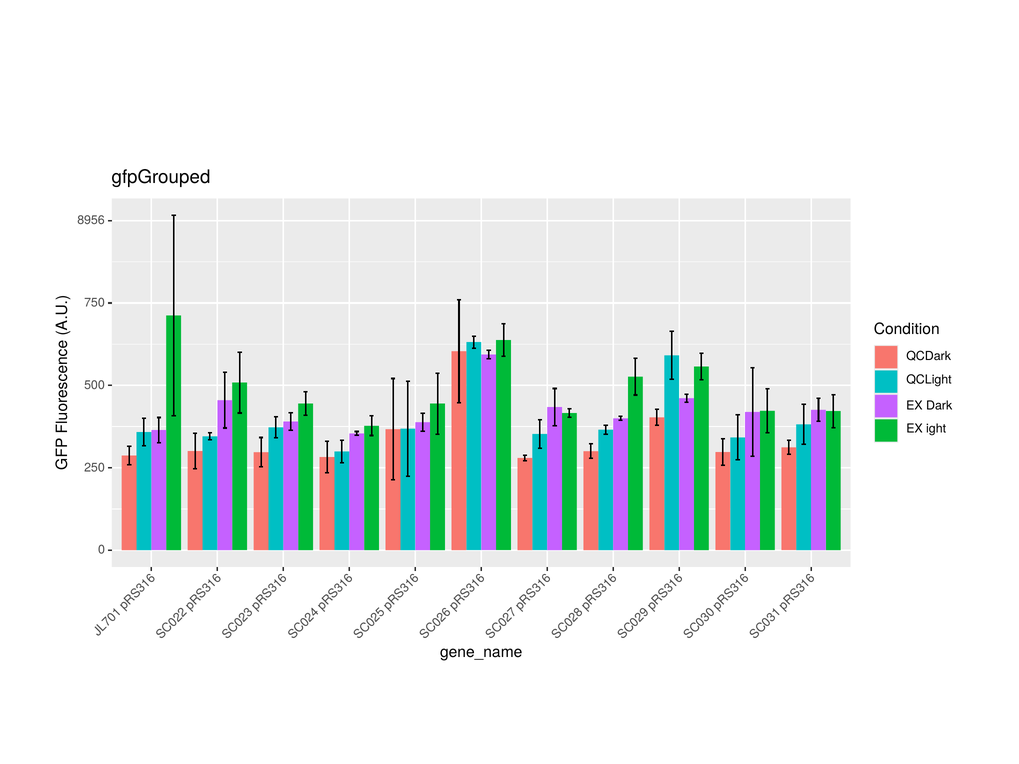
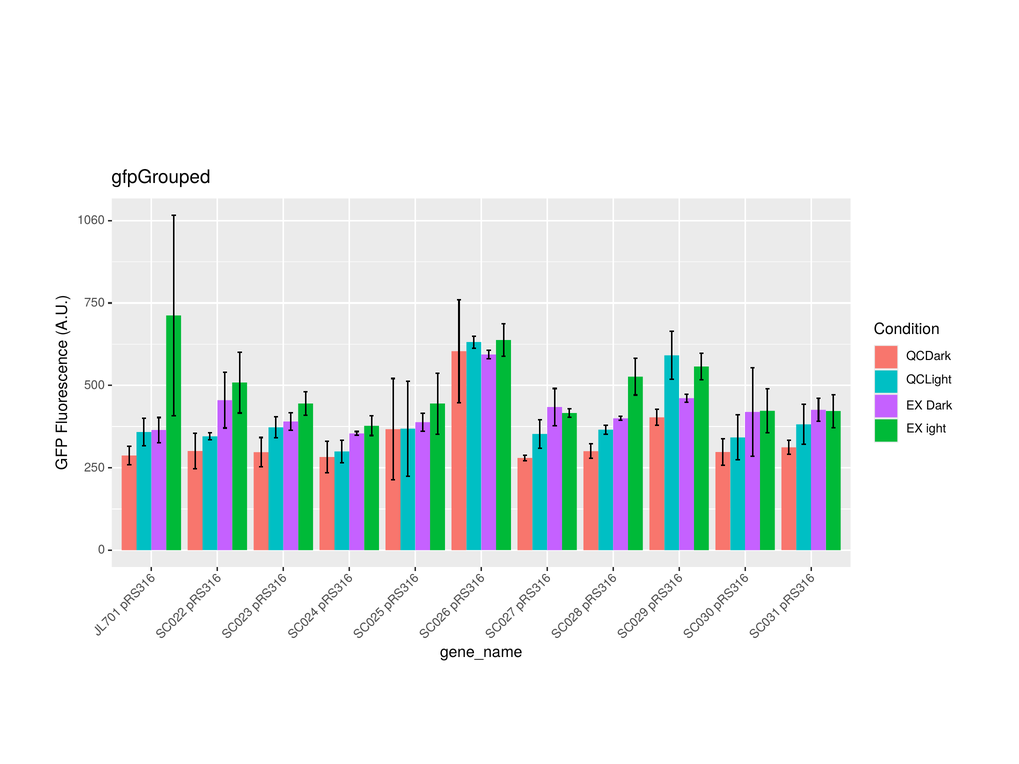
8956: 8956 -> 1060 (91, 220)
